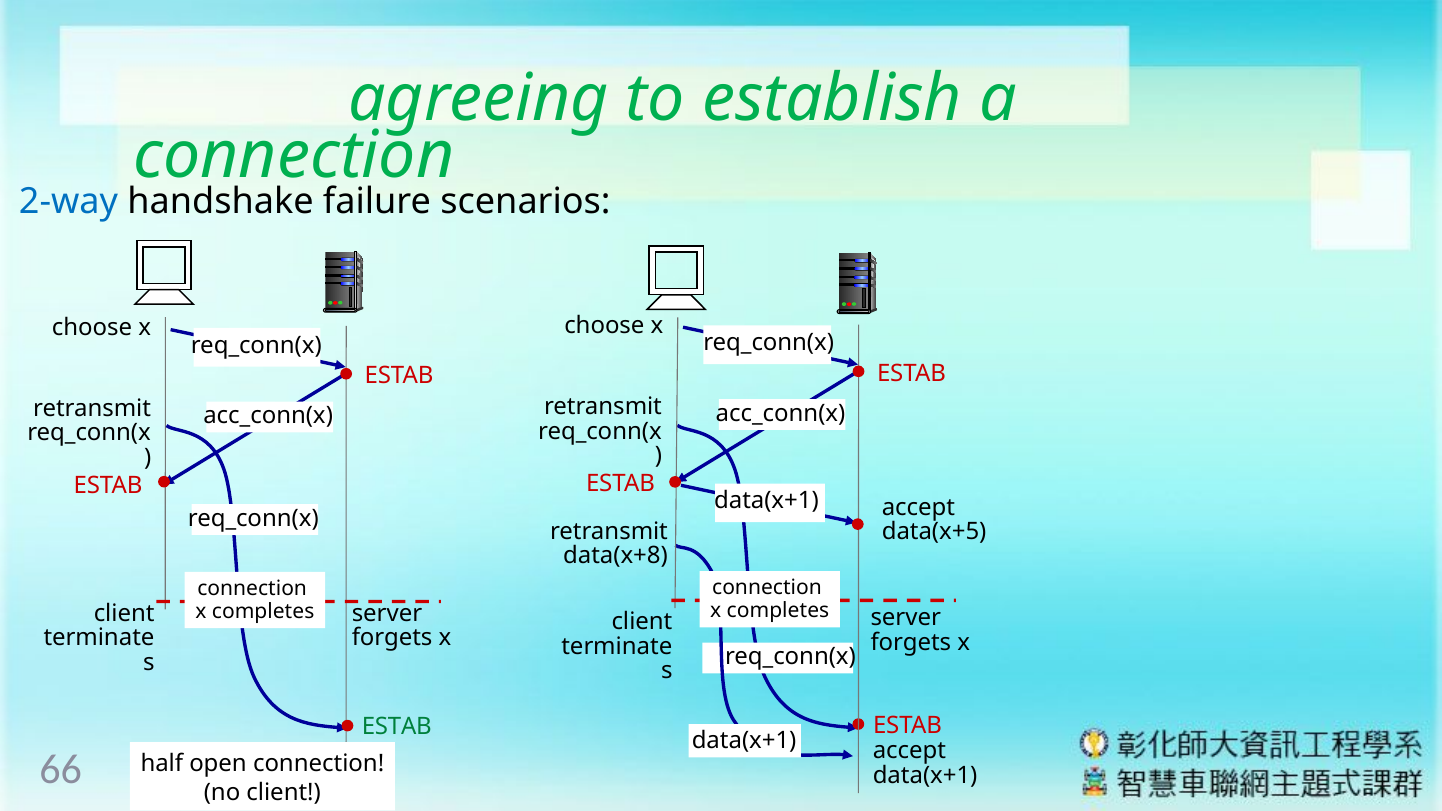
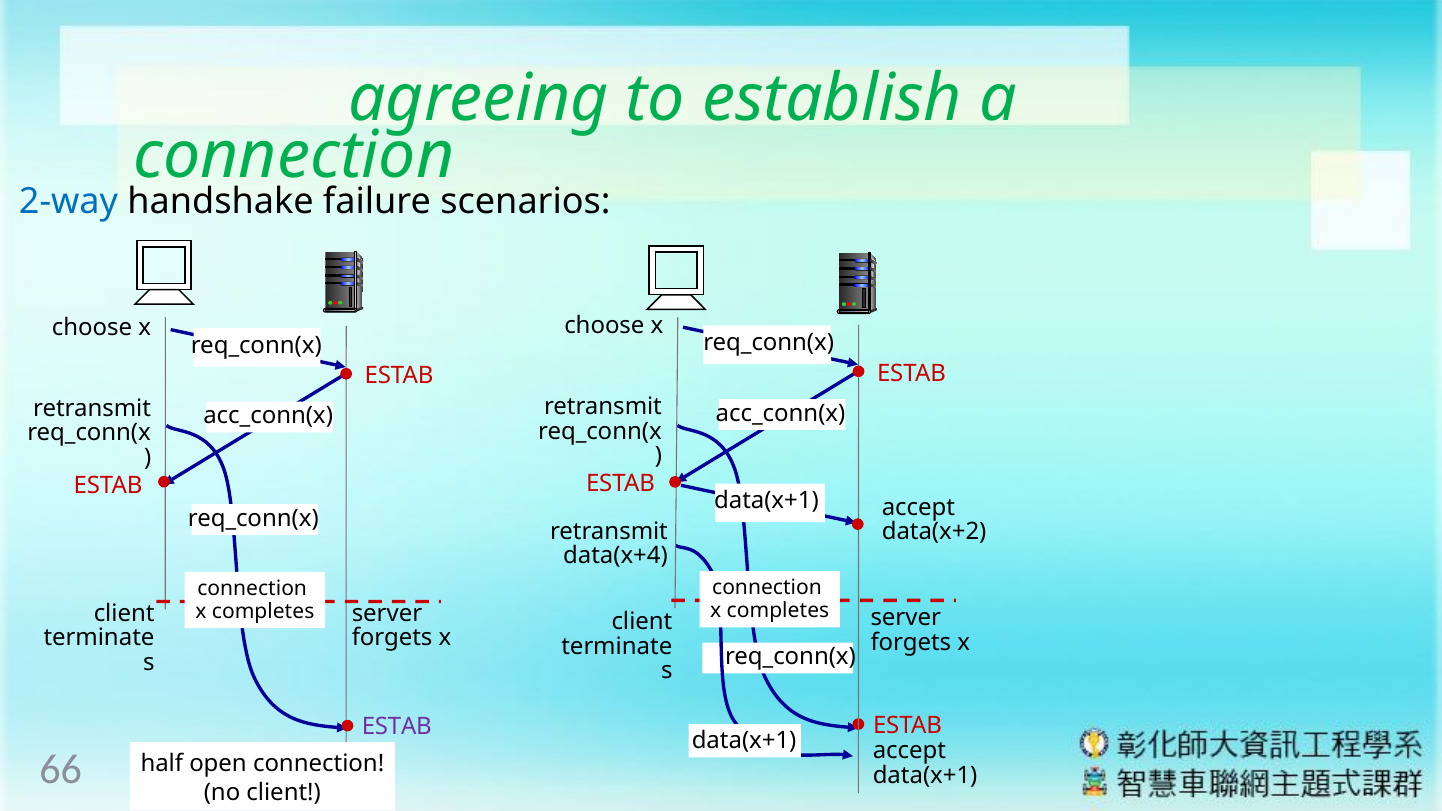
data(x+5: data(x+5 -> data(x+2 (934, 532)
data(x+8: data(x+8 -> data(x+4 (616, 556)
ESTAB colour: green -> purple (397, 727)
